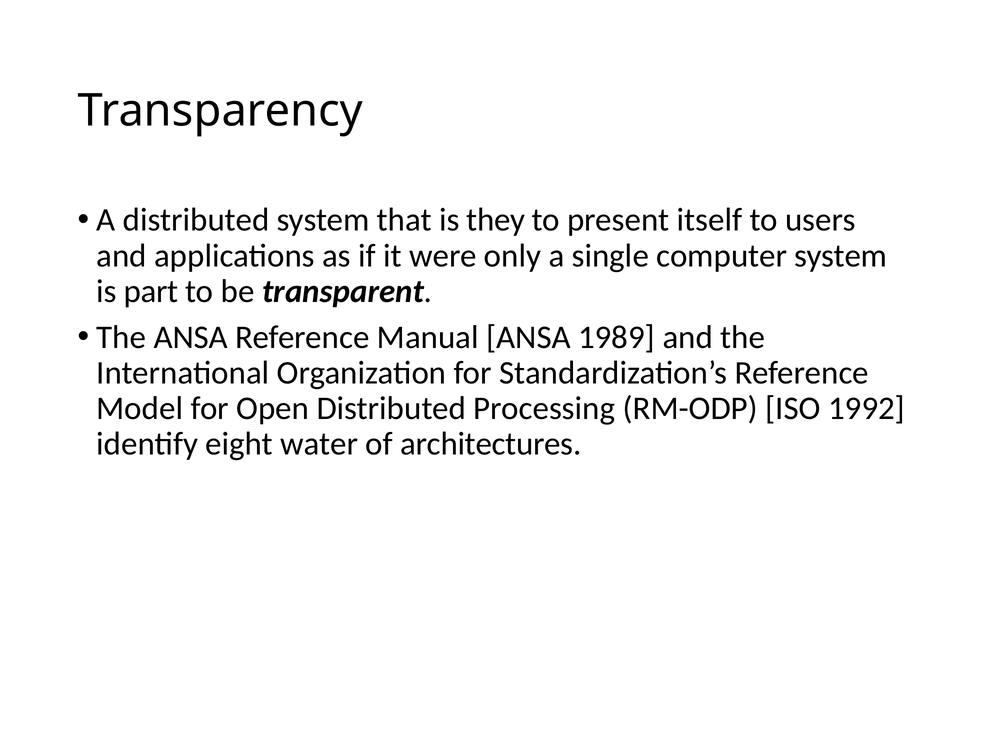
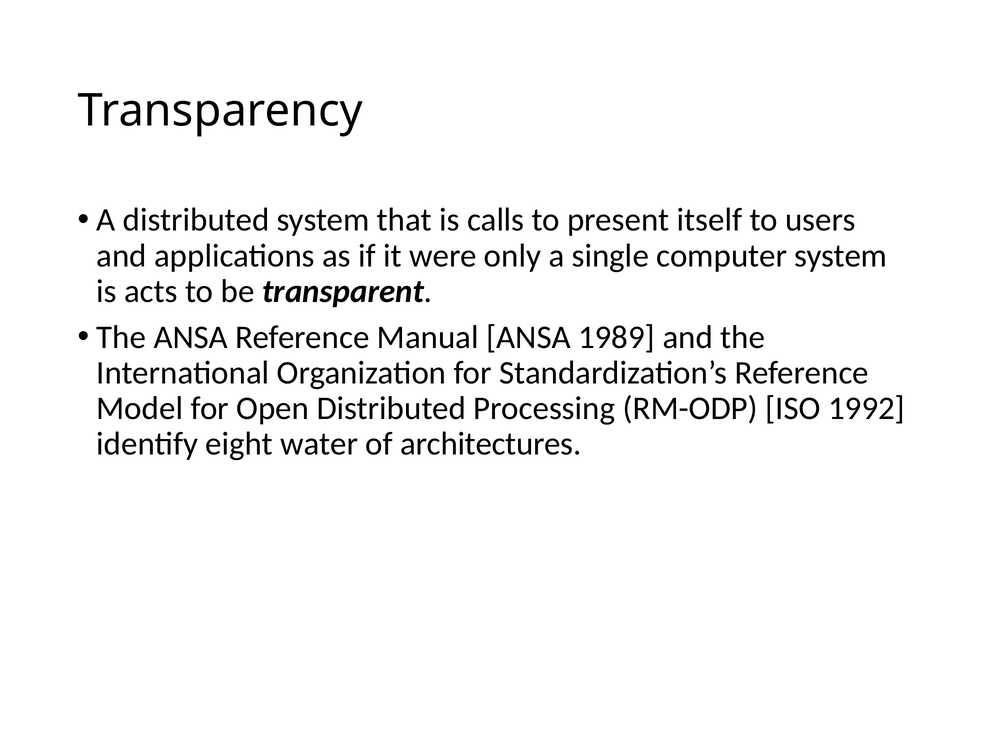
they: they -> calls (496, 220)
part: part -> acts (151, 291)
